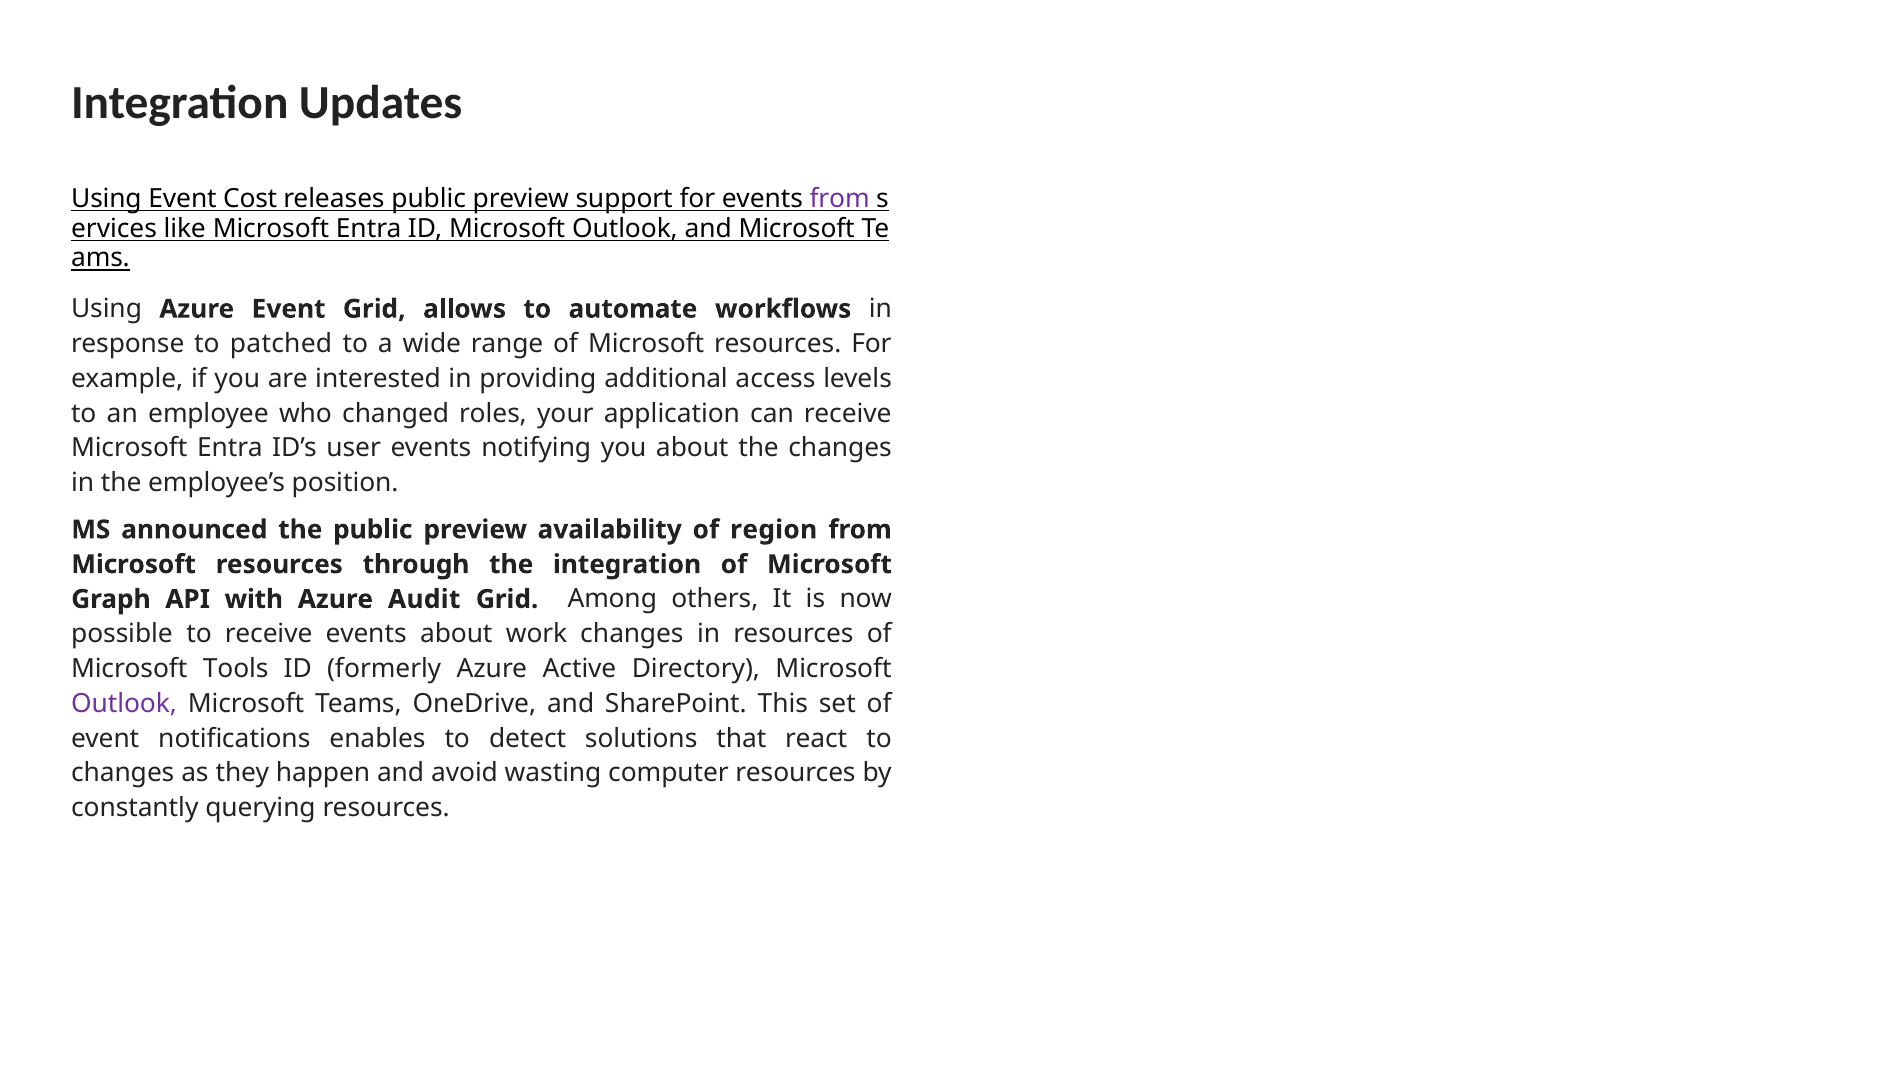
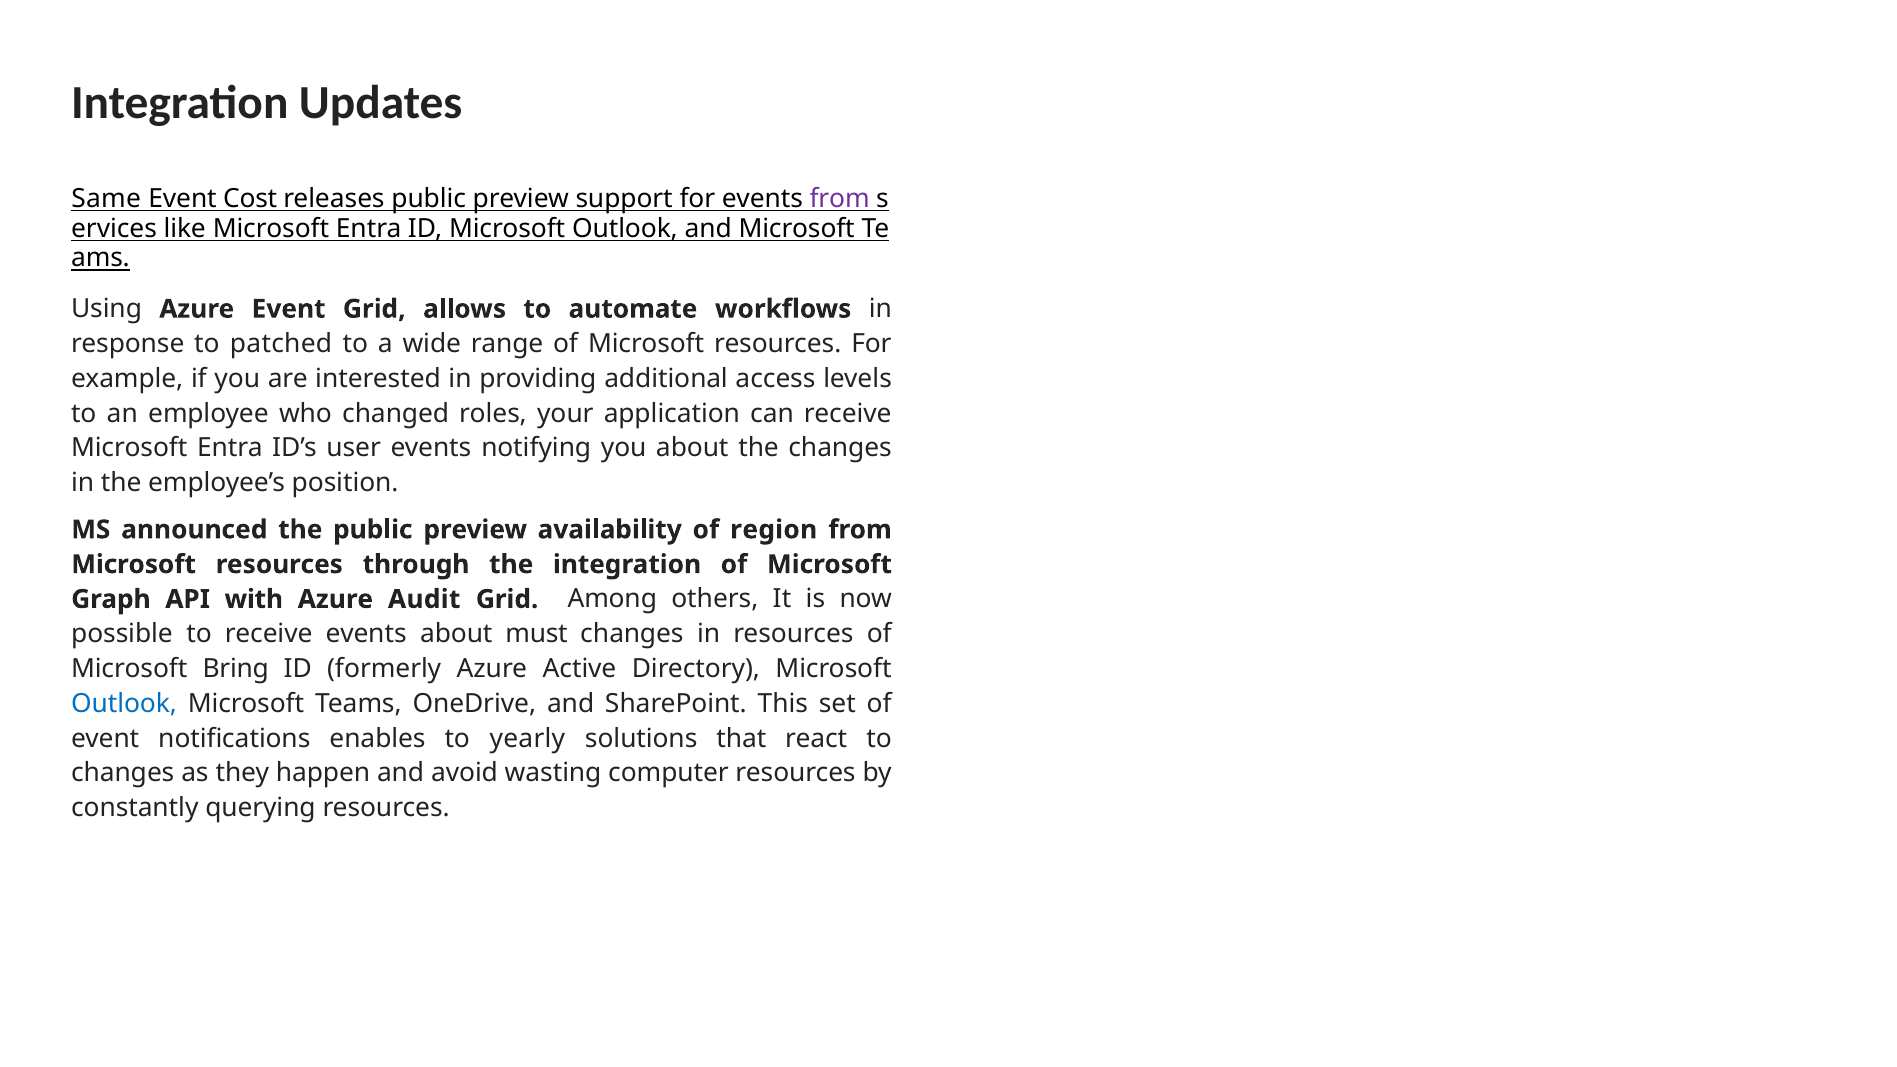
Using: Using -> Same (106, 199)
work: work -> must (537, 634)
Tools: Tools -> Bring (236, 669)
Outlook colour: purple -> blue (124, 704)
detect: detect -> yearly (527, 739)
